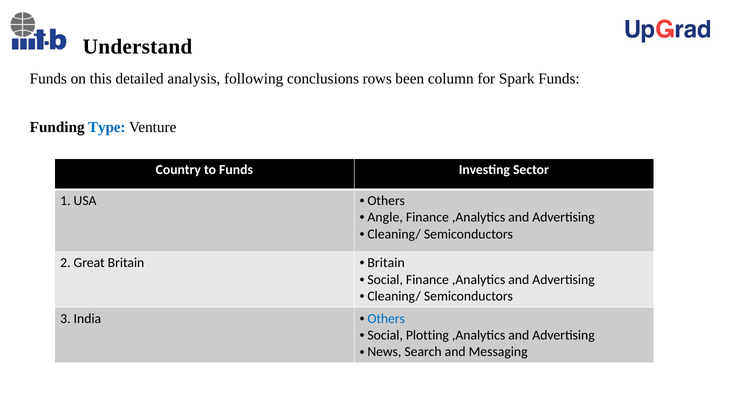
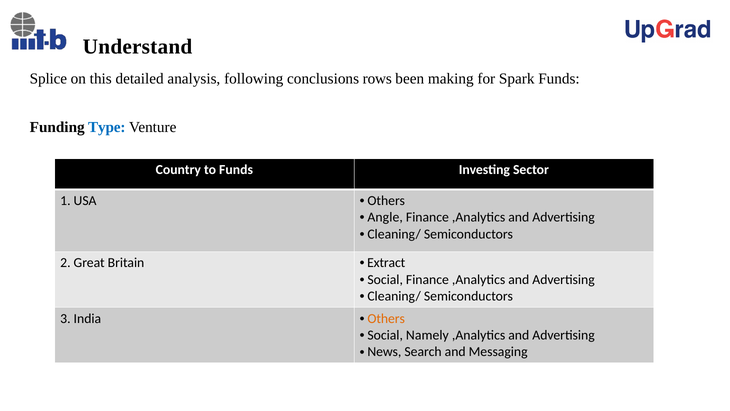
Funds: Funds -> Splice (48, 79)
column: column -> making (451, 79)
Britain: Britain -> Extract (386, 263)
Others colour: blue -> orange (386, 318)
Plotting: Plotting -> Namely (427, 335)
